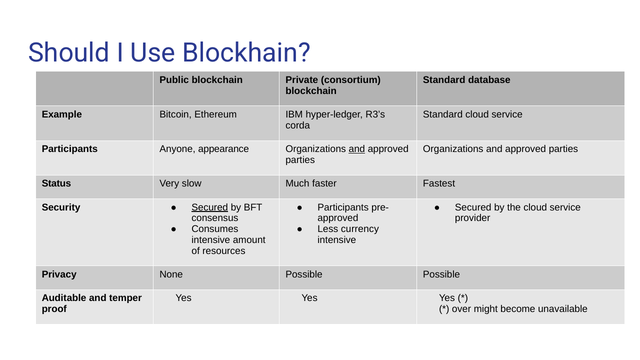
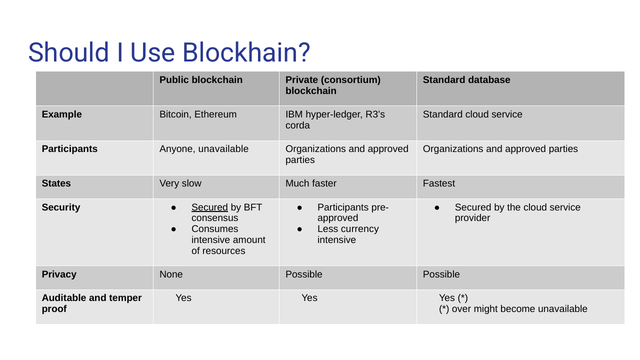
Anyone appearance: appearance -> unavailable (223, 149)
and underline: present -> none (357, 149)
Status: Status -> States (56, 184)
